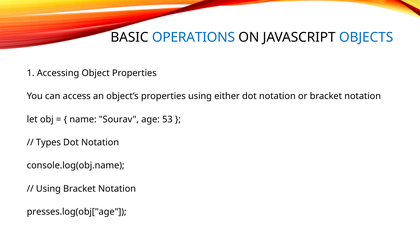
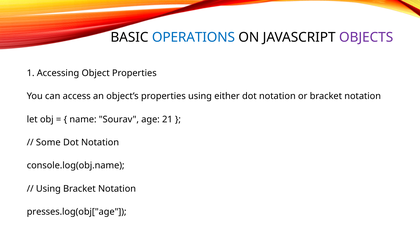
OBJECTS colour: blue -> purple (366, 38)
53: 53 -> 21 (167, 119)
Types: Types -> Some (48, 143)
